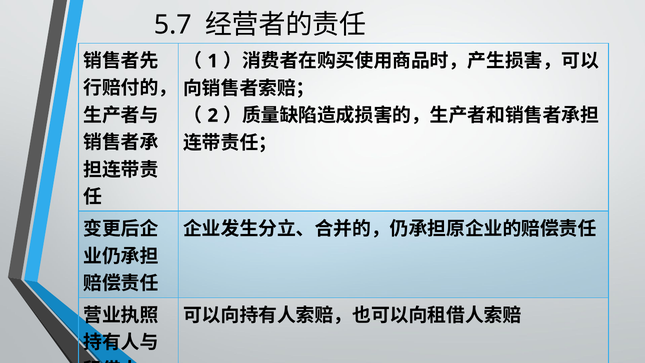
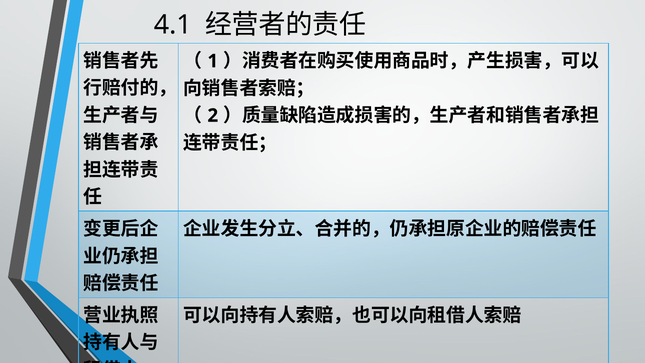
5.7: 5.7 -> 4.1 (173, 25)
